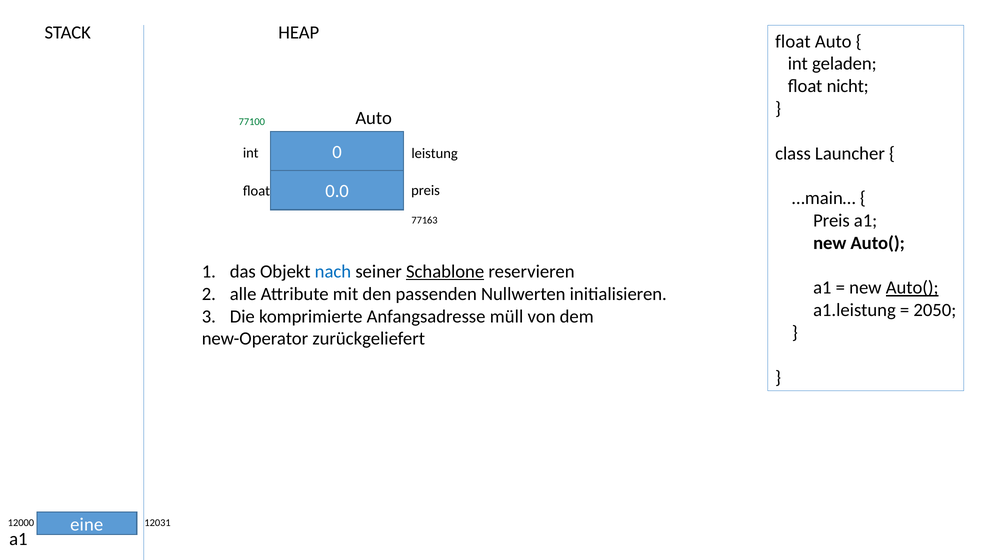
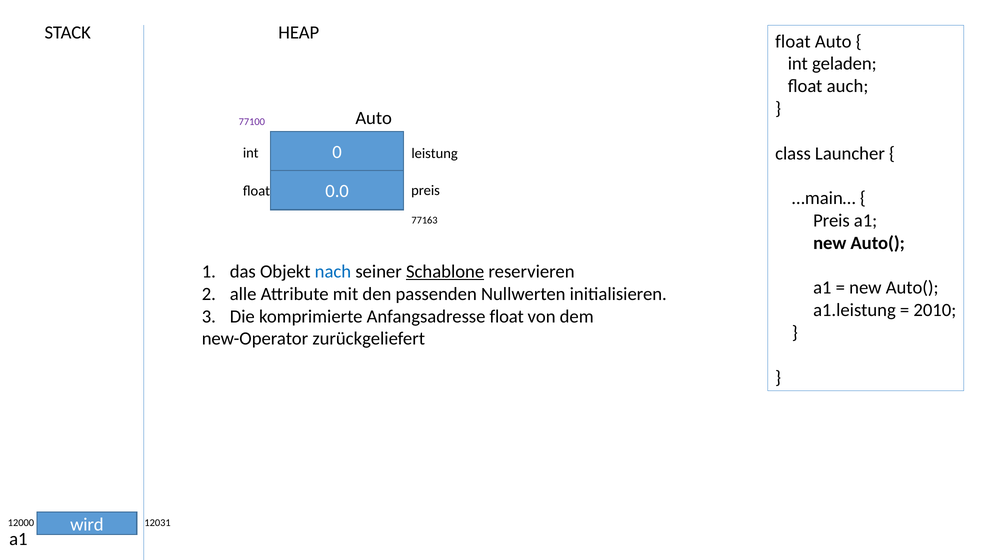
nicht: nicht -> auch (848, 86)
77100 colour: green -> purple (252, 122)
Auto( underline: present -> none (912, 288)
2050: 2050 -> 2010 (935, 310)
Anfangsadresse müll: müll -> float (507, 316)
eine: eine -> wird (87, 525)
